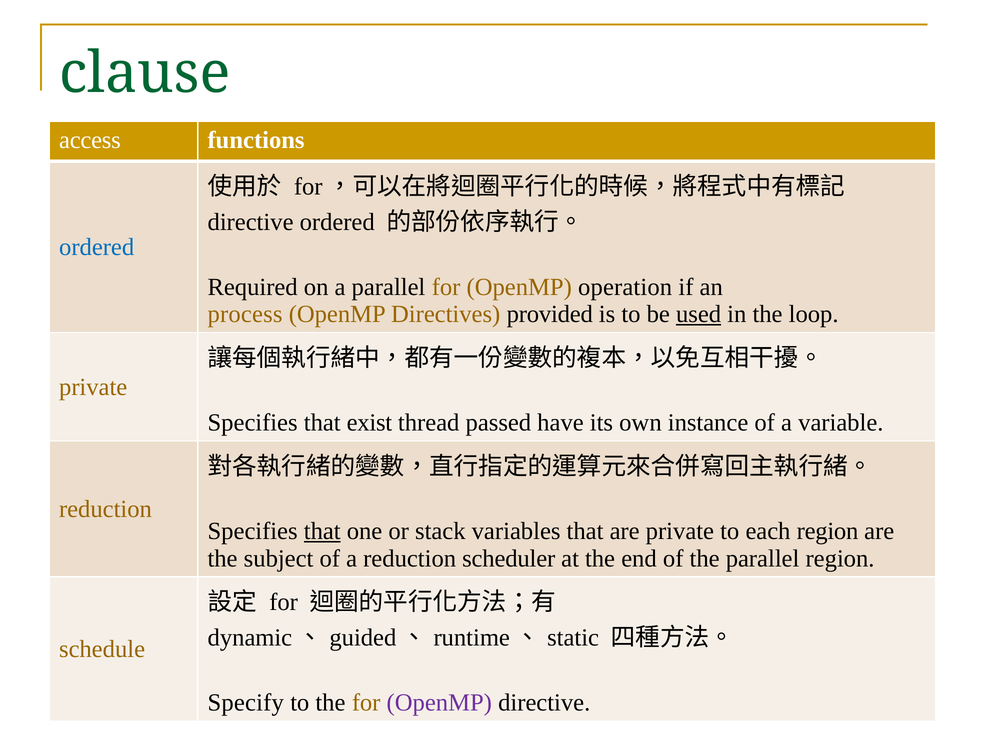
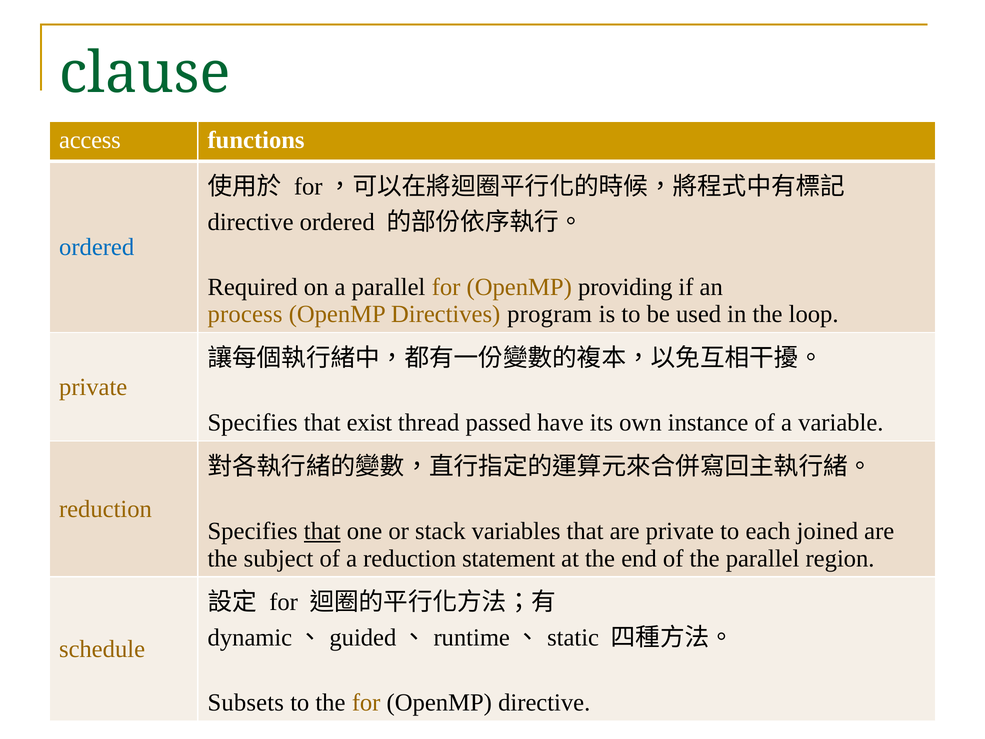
operation: operation -> providing (625, 287)
provided: provided -> program (550, 314)
used underline: present -> none (699, 314)
each region: region -> joined (827, 531)
scheduler: scheduler -> statement (509, 558)
Specify: Specify -> Subsets (246, 702)
OpenMP colour: purple -> black (439, 702)
